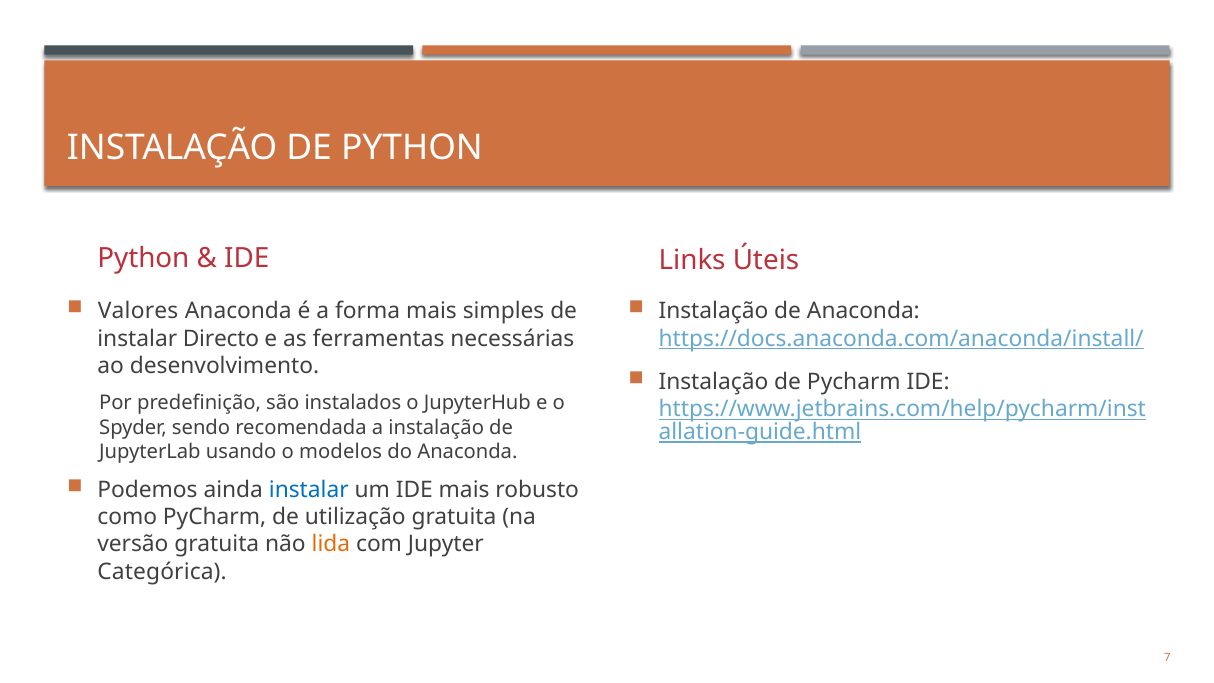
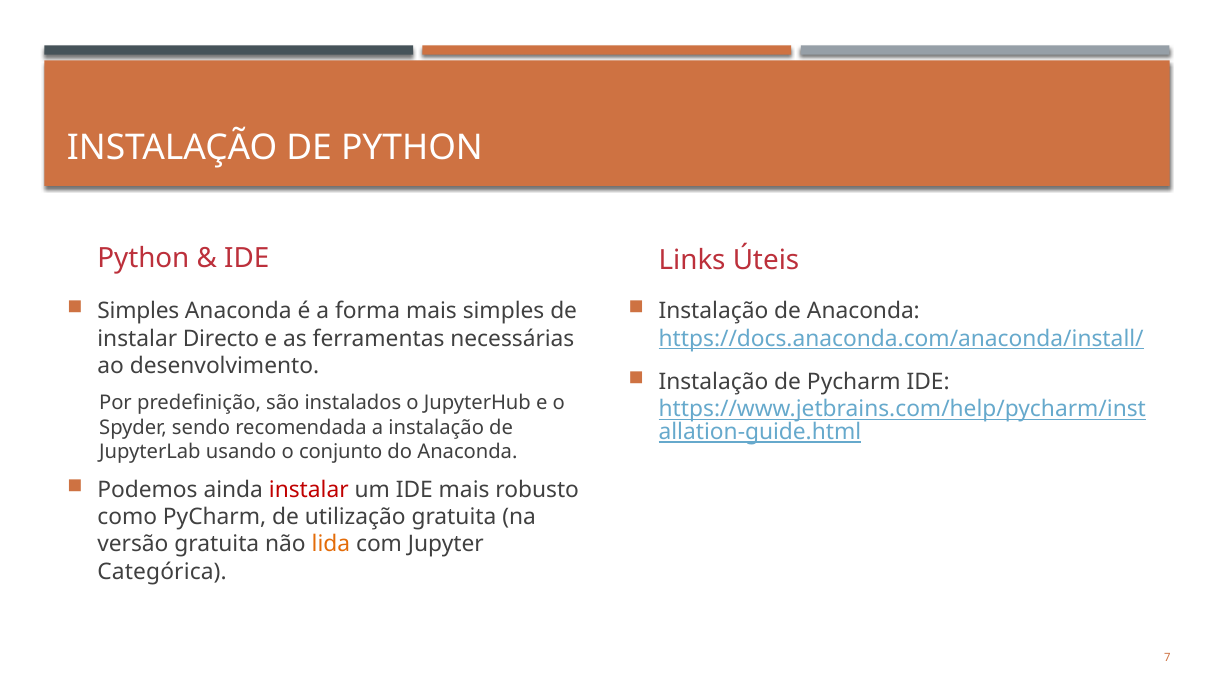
Valores: Valores -> Simples (138, 311)
modelos: modelos -> conjunto (341, 452)
instalar colour: blue -> red (309, 490)
